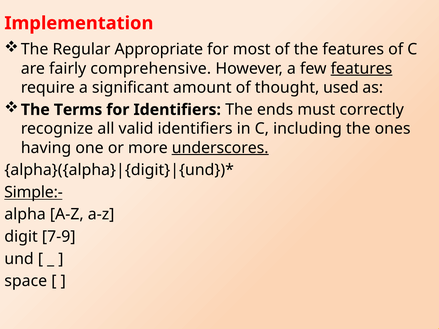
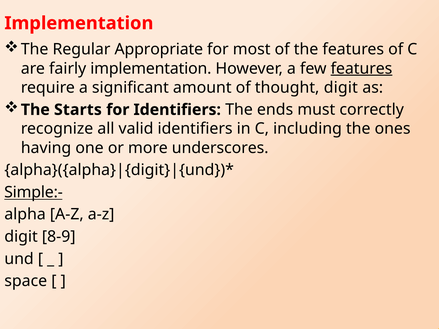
fairly comprehensive: comprehensive -> implementation (151, 69)
thought used: used -> digit (341, 88)
Terms: Terms -> Starts (78, 110)
underscores underline: present -> none (220, 148)
7-9: 7-9 -> 8-9 (59, 237)
